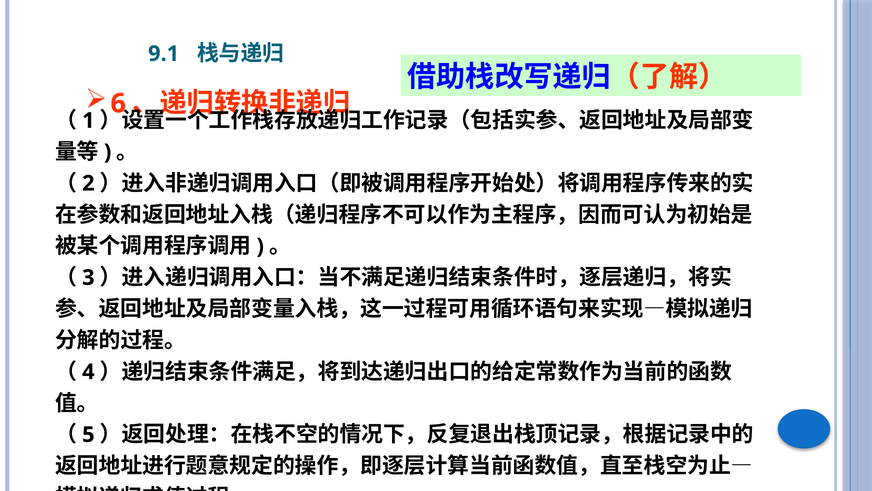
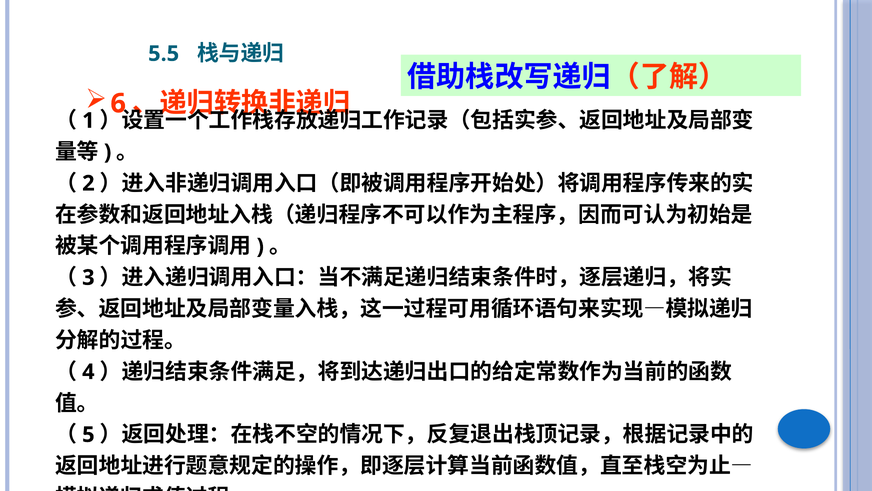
9.1: 9.1 -> 5.5 (164, 54)
